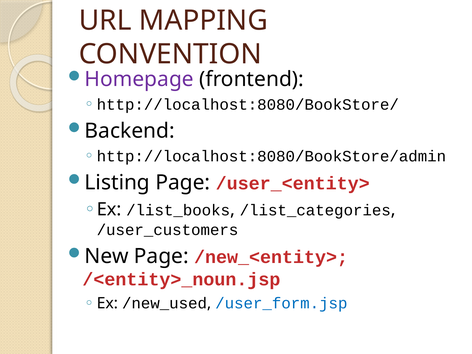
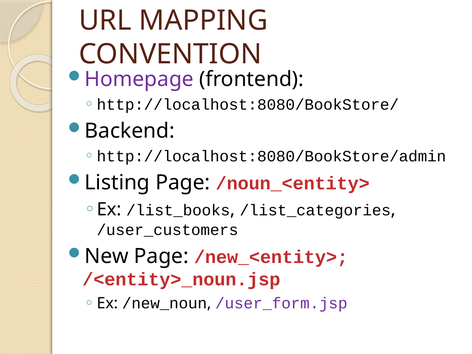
/user_<entity>: /user_<entity> -> /noun_<entity> (293, 183)
/new_used: /new_used -> /new_noun (165, 303)
/user_form.jsp colour: blue -> purple (281, 303)
